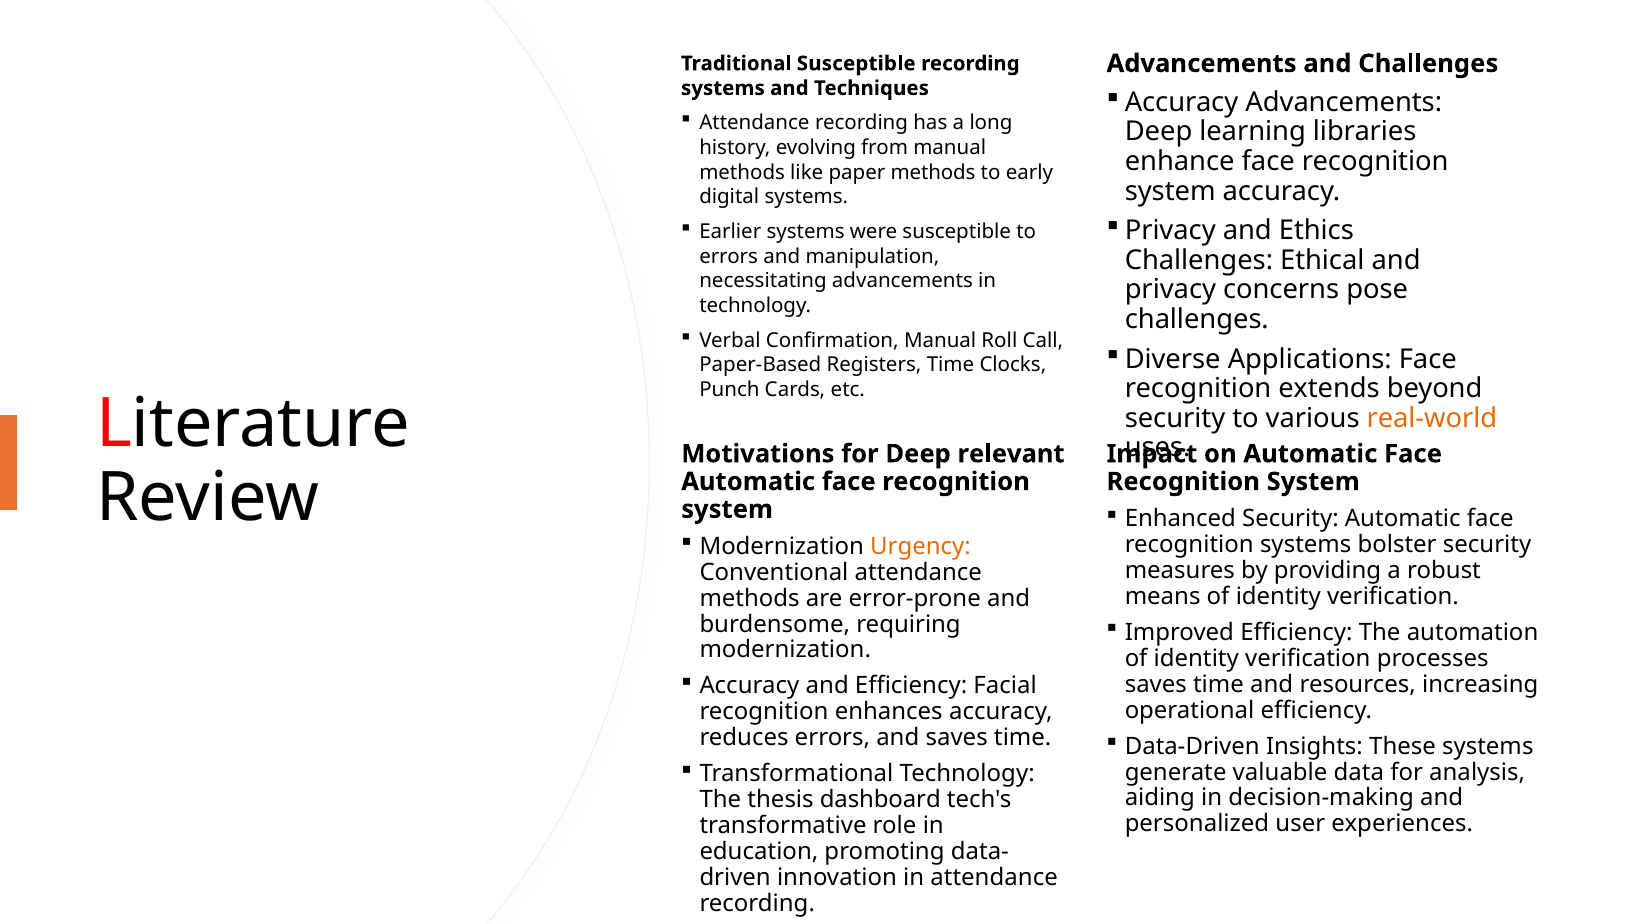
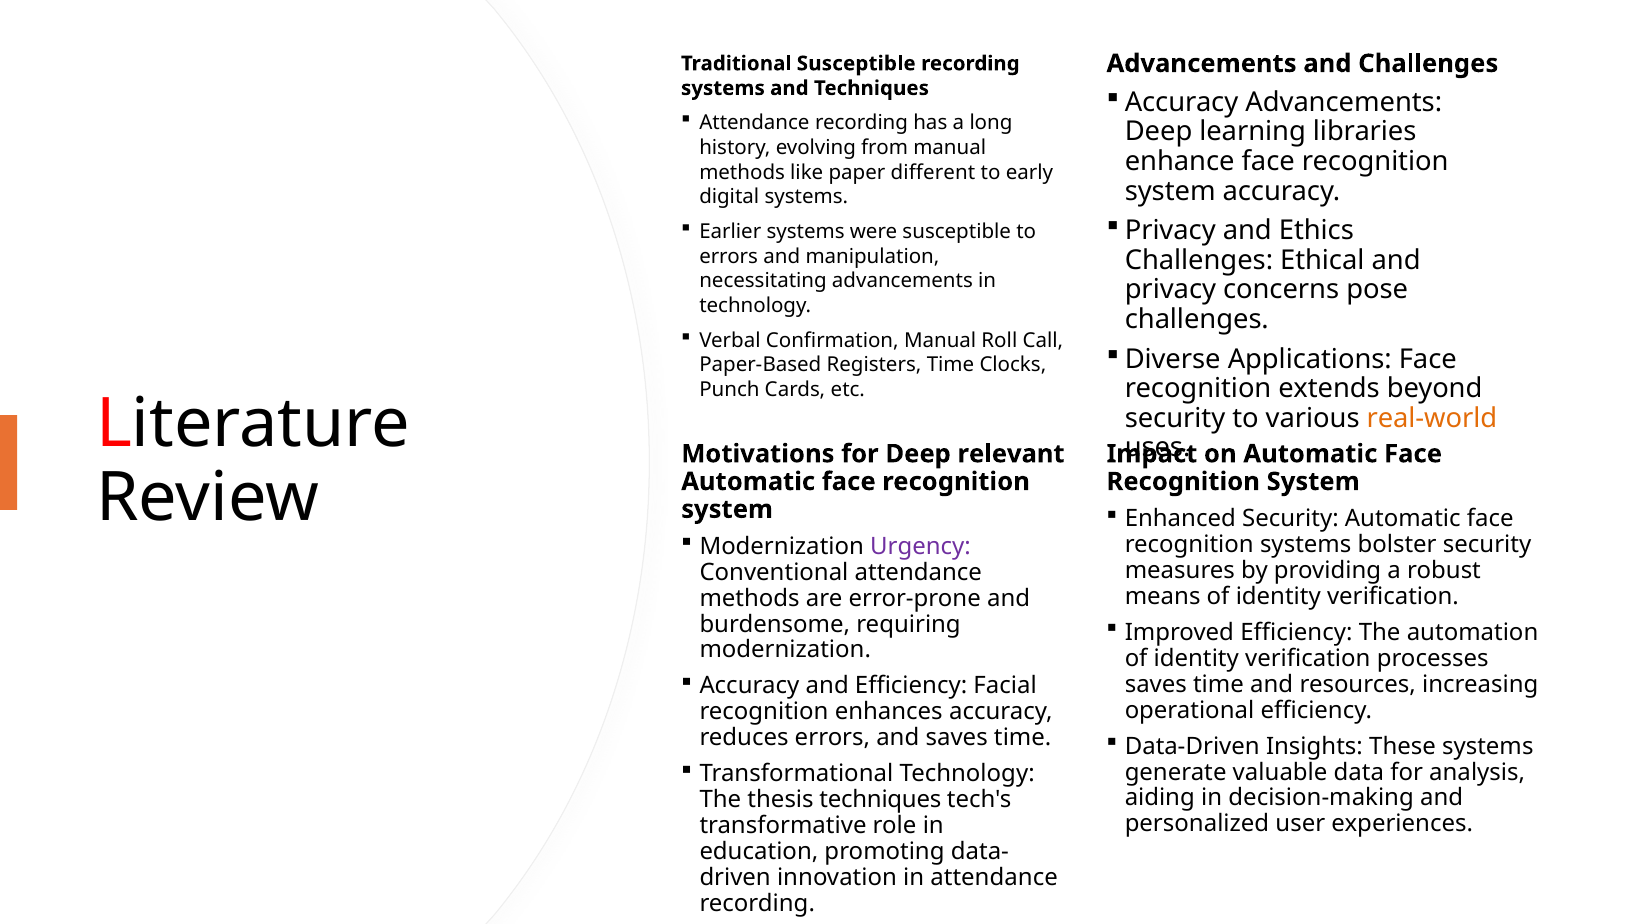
paper methods: methods -> different (933, 172)
Urgency colour: orange -> purple (920, 547)
thesis dashboard: dashboard -> techniques (880, 800)
